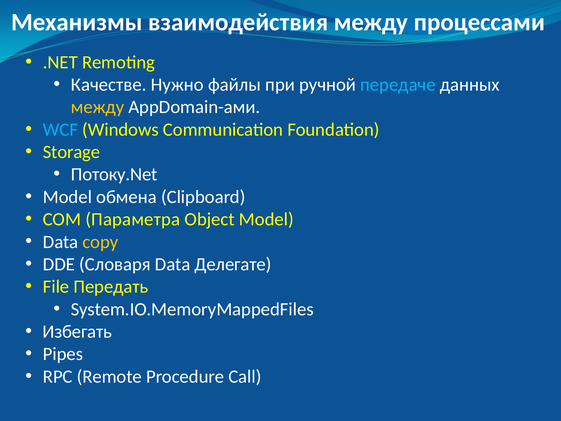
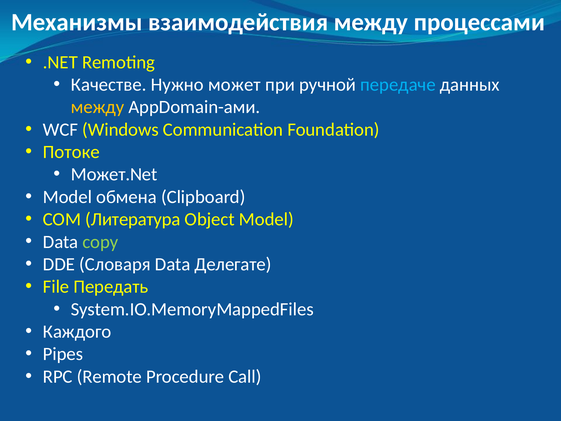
файлы: файлы -> может (234, 85)
WCF colour: light blue -> white (60, 130)
Storage: Storage -> Потоке (71, 152)
Потоку.Net: Потоку.Net -> Может.Net (114, 174)
Параметра: Параметра -> Литература (133, 219)
copy colour: yellow -> light green (100, 242)
Избегать: Избегать -> Каждого (77, 331)
